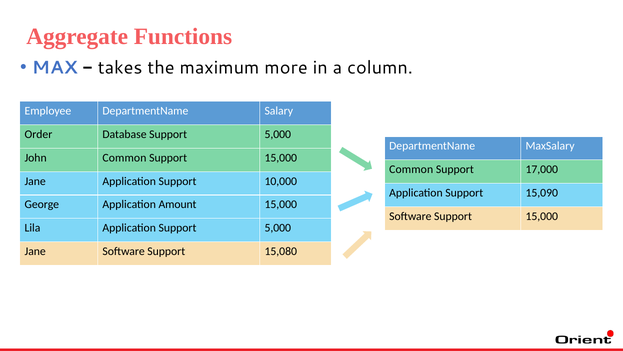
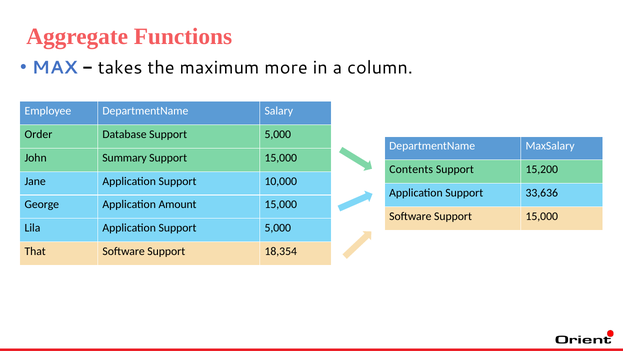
John Common: Common -> Summary (125, 158)
Common: Common -> Contents (411, 169)
17,000: 17,000 -> 15,200 (542, 169)
15,090: 15,090 -> 33,636 (542, 193)
Jane: Jane -> That (35, 251)
15,080: 15,080 -> 18,354 (281, 251)
